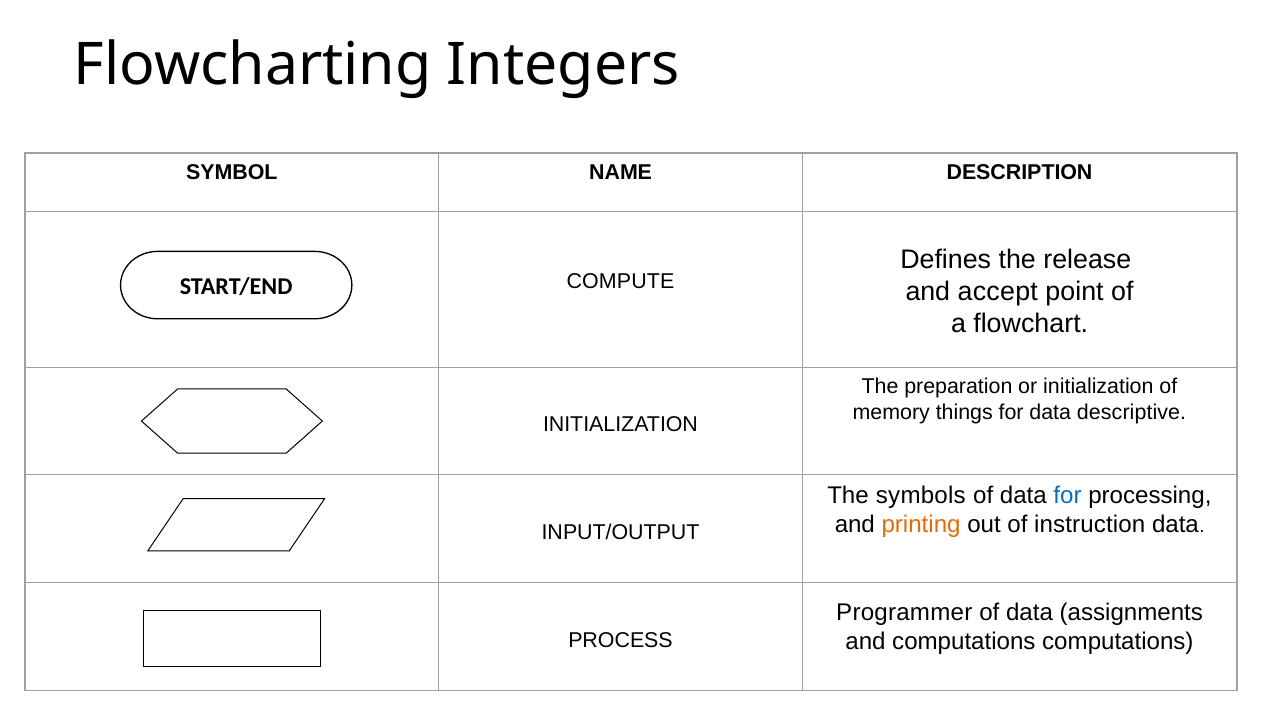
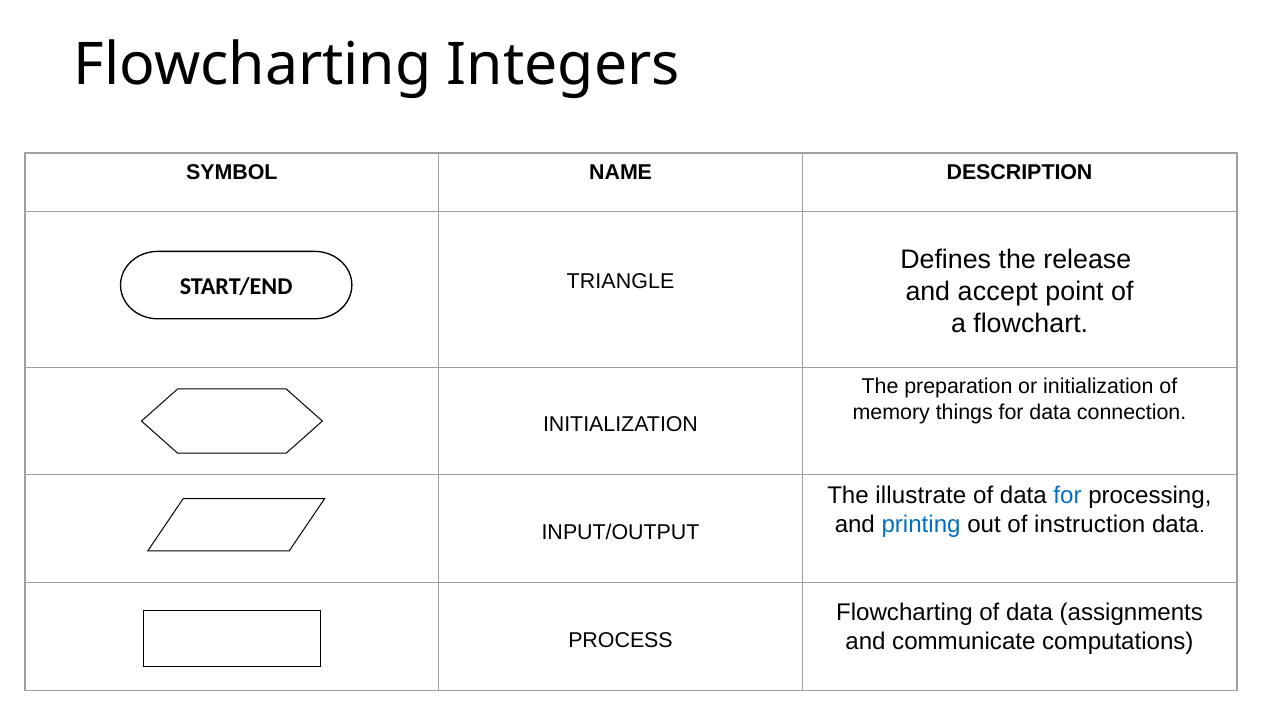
COMPUTE: COMPUTE -> TRIANGLE (620, 282)
descriptive: descriptive -> connection (1132, 412)
symbols: symbols -> illustrate (921, 496)
printing colour: orange -> blue (921, 525)
Programmer: Programmer -> Flowcharting (904, 613)
and computations: computations -> communicate (964, 642)
